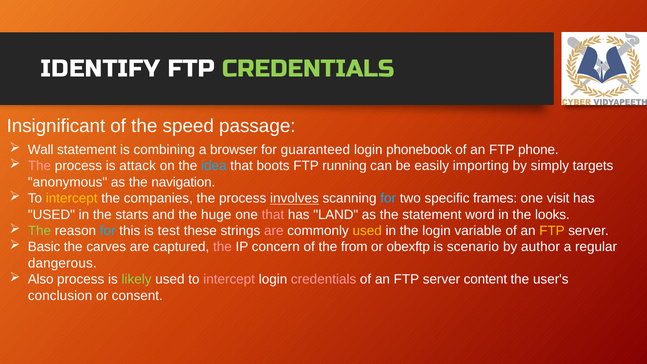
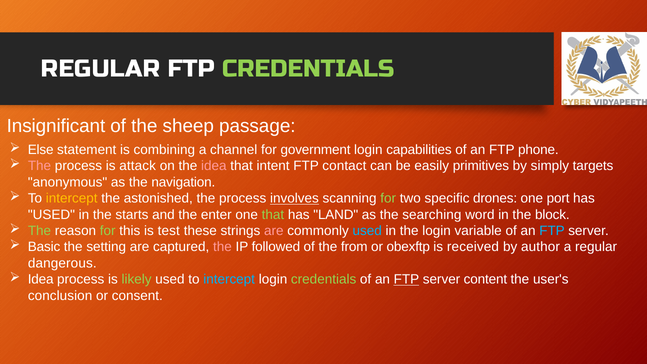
IDENTIFY: IDENTIFY -> REGULAR (101, 68)
speed: speed -> sheep (188, 126)
Wall: Wall -> Else (41, 150)
browser: browser -> channel (234, 150)
guaranteed: guaranteed -> government (316, 150)
phonebook: phonebook -> capabilities (419, 150)
idea colour: light blue -> pink (214, 166)
boots: boots -> intent (273, 166)
running: running -> contact (344, 166)
importing: importing -> primitives (481, 166)
companies: companies -> astonished (158, 198)
for colour: light blue -> light green (388, 198)
frames: frames -> drones (495, 198)
visit: visit -> port (558, 198)
huge: huge -> enter (216, 215)
that colour: pink -> light green (273, 215)
the statement: statement -> searching (432, 215)
looks: looks -> block (552, 215)
for colour: light blue -> light green (108, 231)
used colour: yellow -> light blue (367, 231)
FTP colour: yellow -> light blue (552, 231)
carves: carves -> setting (106, 247)
concern: concern -> followed (276, 247)
scenario: scenario -> received (473, 247)
Also: Also -> Idea (41, 279)
intercept colour: pink -> light blue (229, 279)
credentials colour: pink -> light green (324, 279)
FTP underline: none -> present (406, 279)
